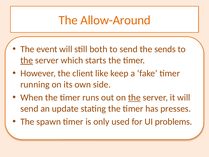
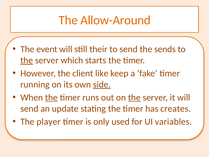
both: both -> their (98, 49)
side underline: none -> present (102, 84)
the underline: none -> present (51, 97)
presses: presses -> creates (176, 109)
spawn: spawn -> player (49, 122)
problems: problems -> variables (173, 122)
